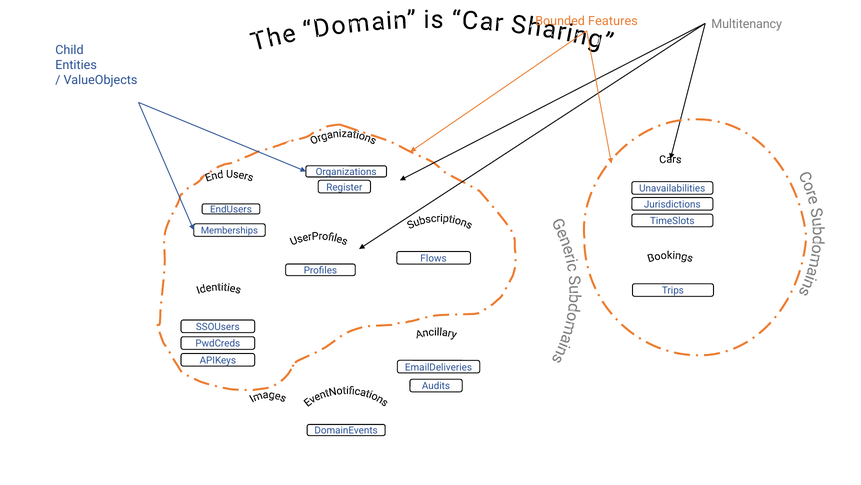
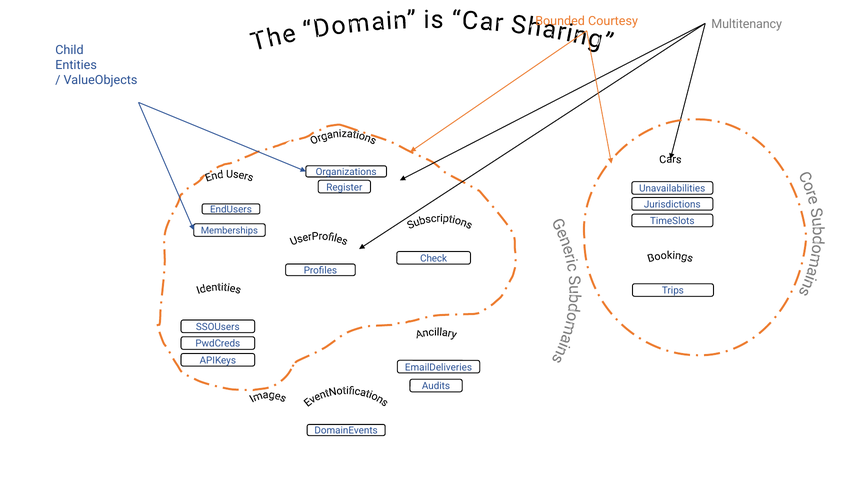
Features: Features -> Courtesy (613, 21)
Flows: Flows -> Check (434, 258)
